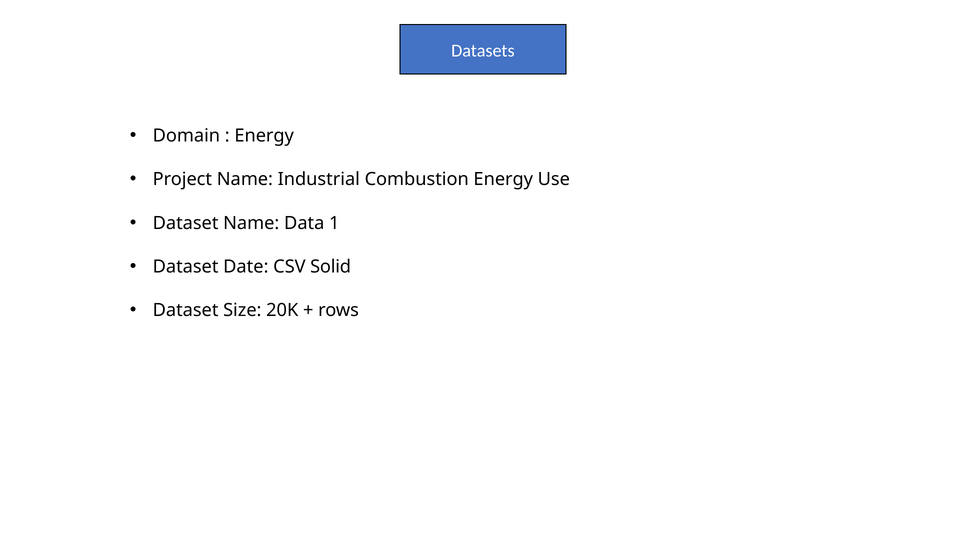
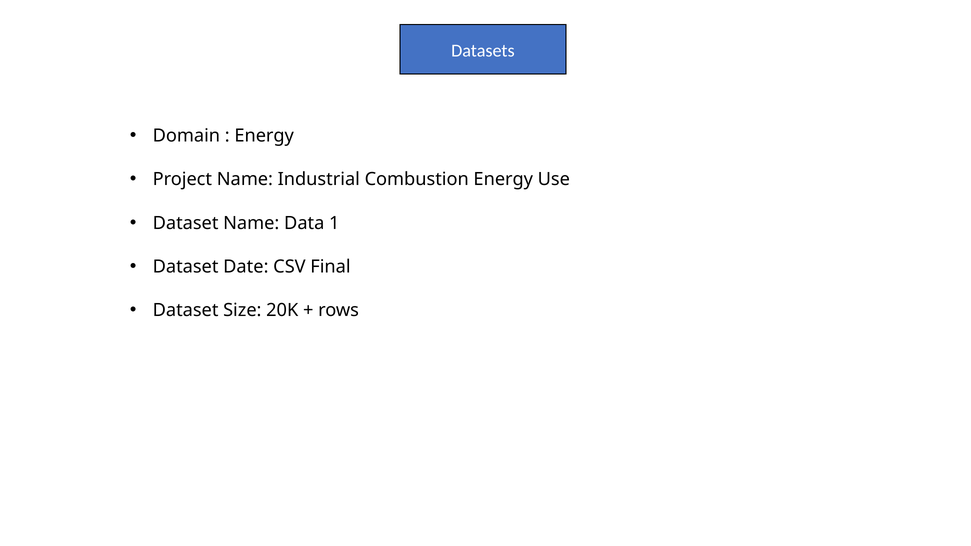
Solid: Solid -> Final (331, 267)
